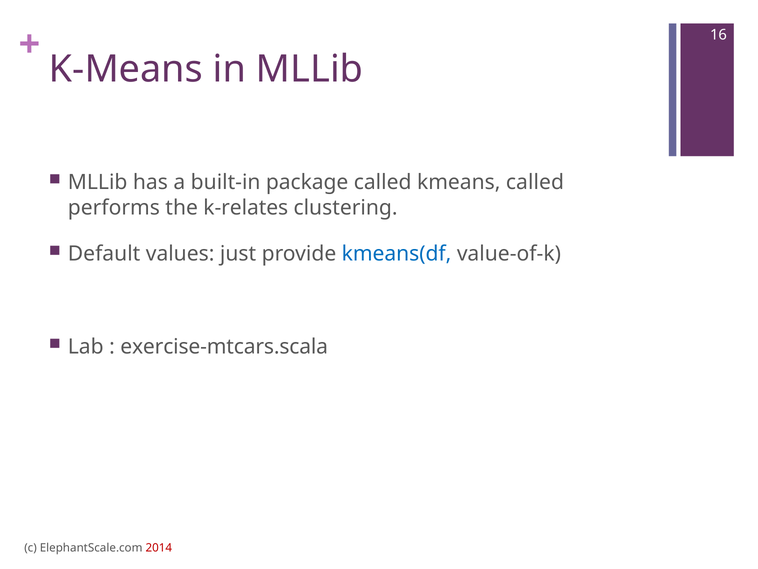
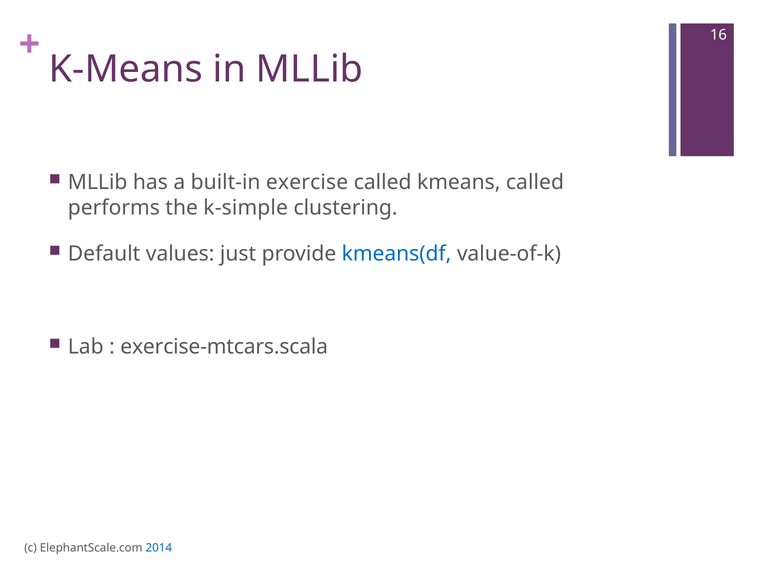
package: package -> exercise (307, 182)
k-relates: k-relates -> k-simple (246, 207)
2014 colour: red -> blue (159, 547)
